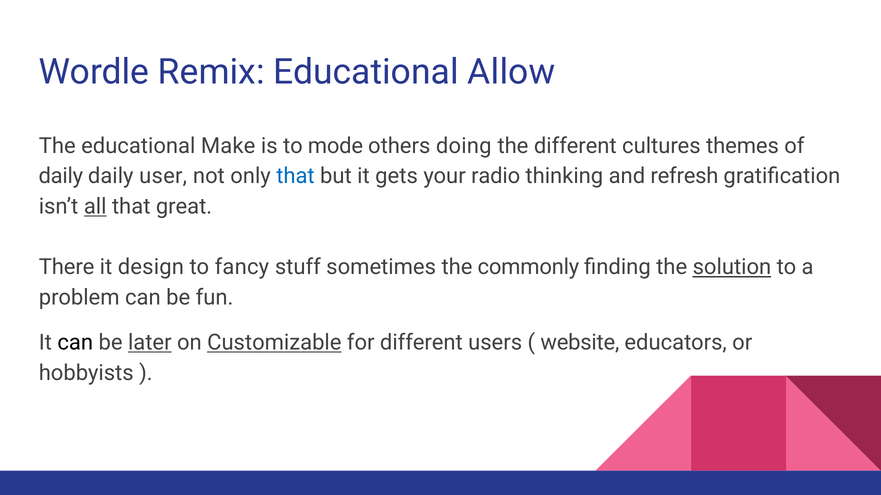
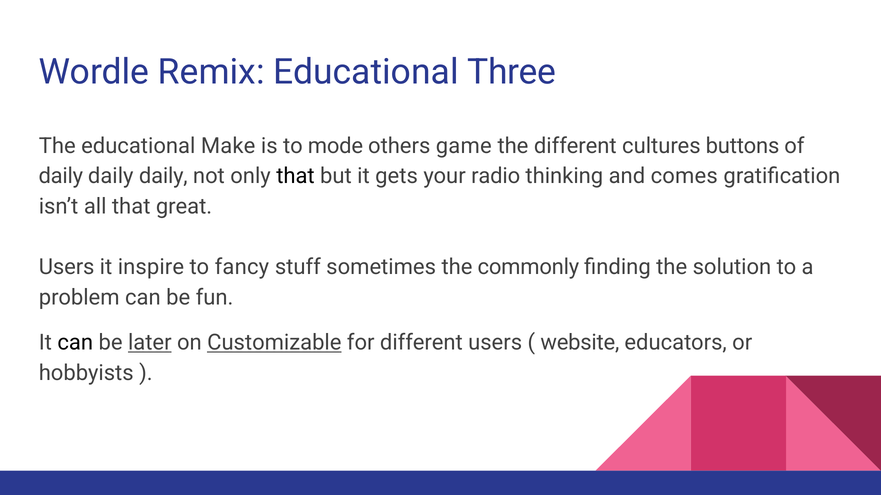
Allow: Allow -> Three (512, 72)
doing: doing -> game (464, 146)
themes: themes -> buttons (743, 146)
user: user -> daily (163, 176)
that colour: blue -> black (295, 176)
refresh: refresh -> comes (684, 176)
all underline: present -> none (95, 207)
There: There -> Users (67, 268)
design: design -> inspire (151, 268)
solution underline: present -> none (732, 268)
